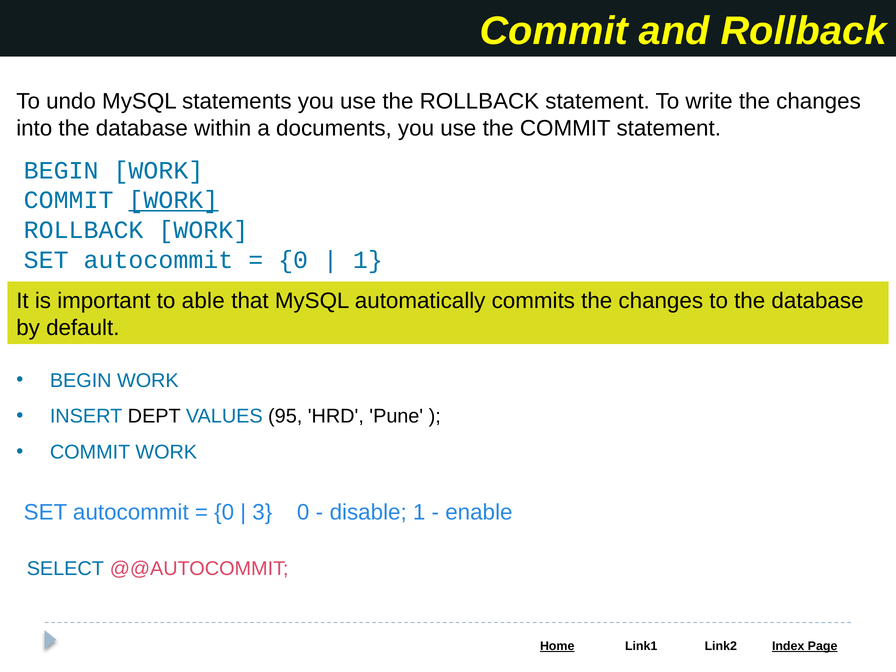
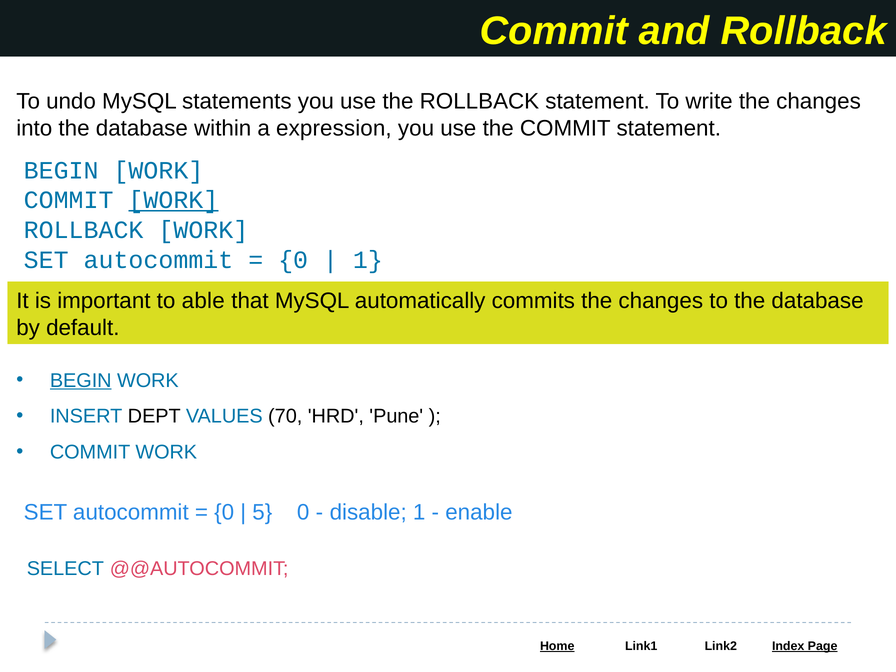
documents: documents -> expression (334, 128)
BEGIN underline: none -> present (81, 381)
95: 95 -> 70 (285, 416)
3: 3 -> 5 (262, 512)
